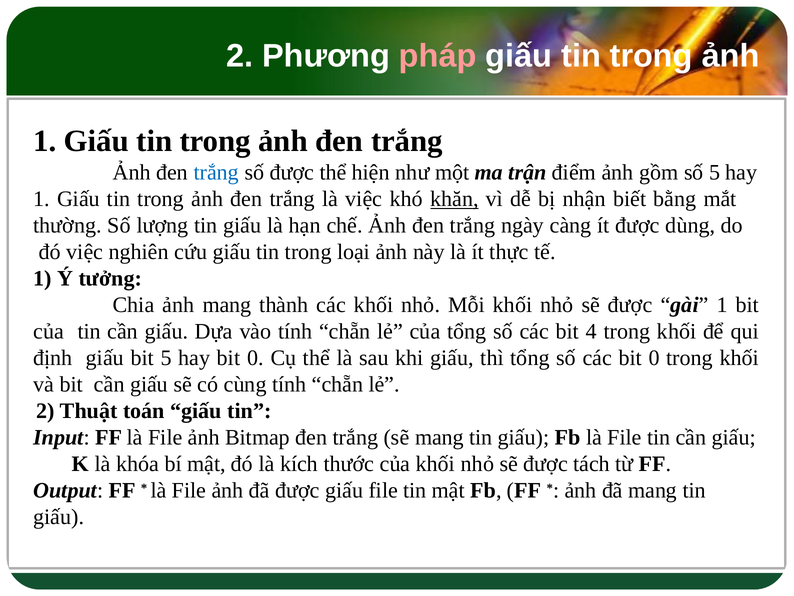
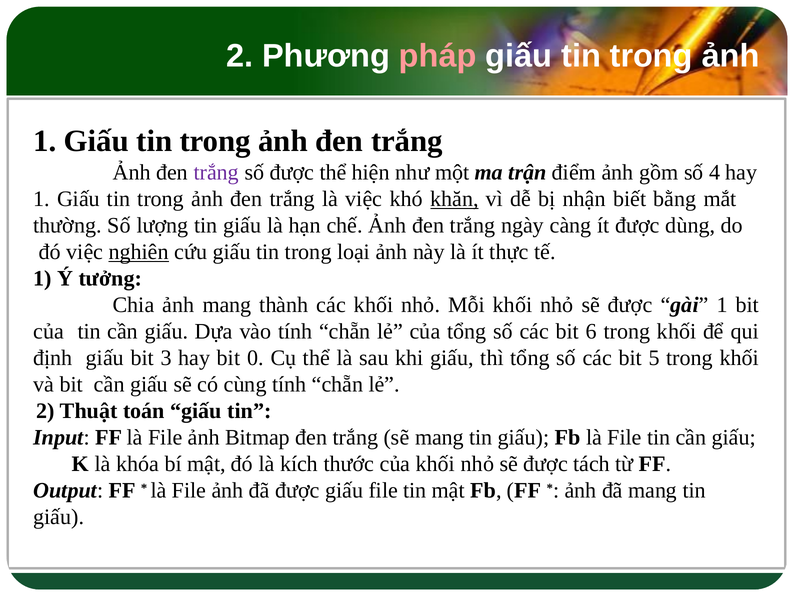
trắng colour: blue -> purple (216, 172)
số 5: 5 -> 4 (715, 172)
nghiên underline: none -> present (139, 252)
4: 4 -> 6 (591, 331)
bit 5: 5 -> 3 (166, 358)
các bit 0: 0 -> 5 (654, 358)
